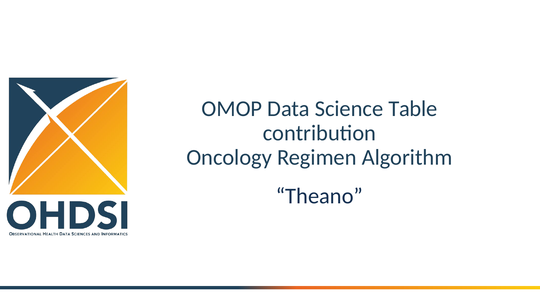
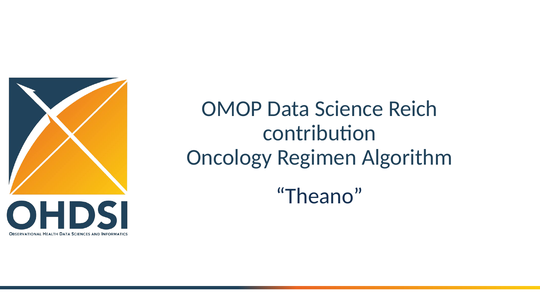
Table: Table -> Reich (413, 109)
